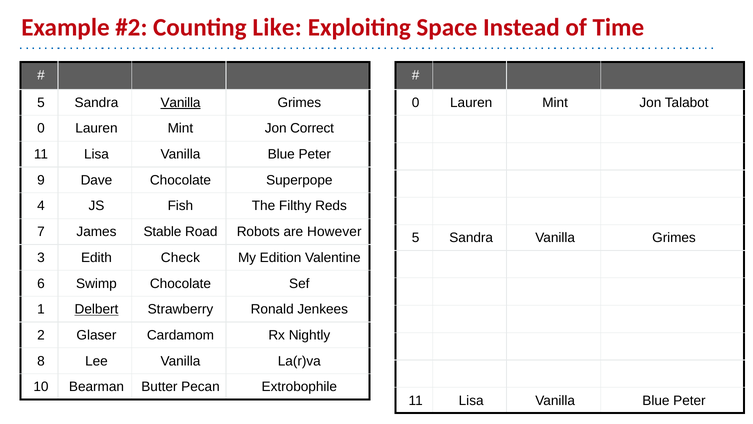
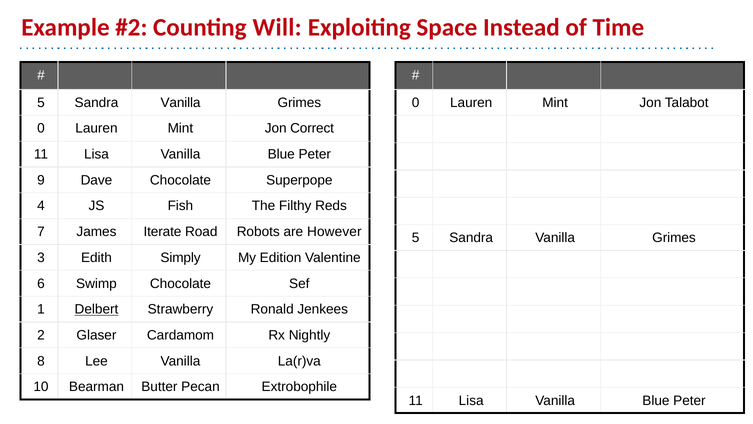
Like: Like -> Will (277, 28)
Vanilla underline: present -> none (181, 103)
Stable: Stable -> Iterate (162, 232)
Check: Check -> Simply (181, 257)
